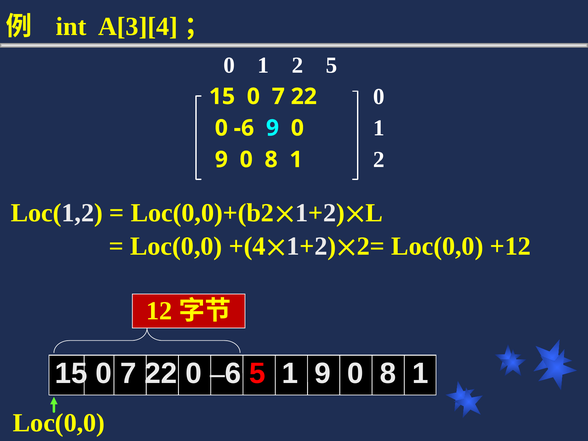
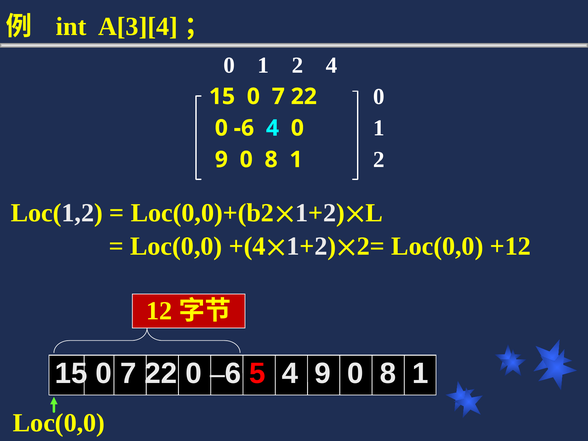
2 5: 5 -> 4 (332, 65)
-6 9: 9 -> 4 (273, 128)
5 1: 1 -> 4 (290, 373)
